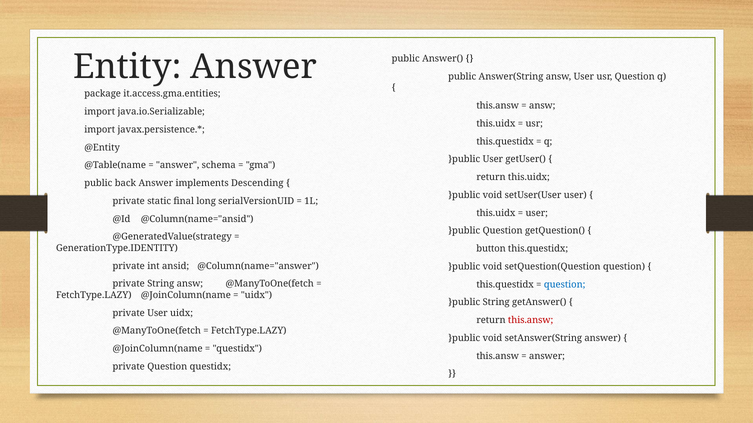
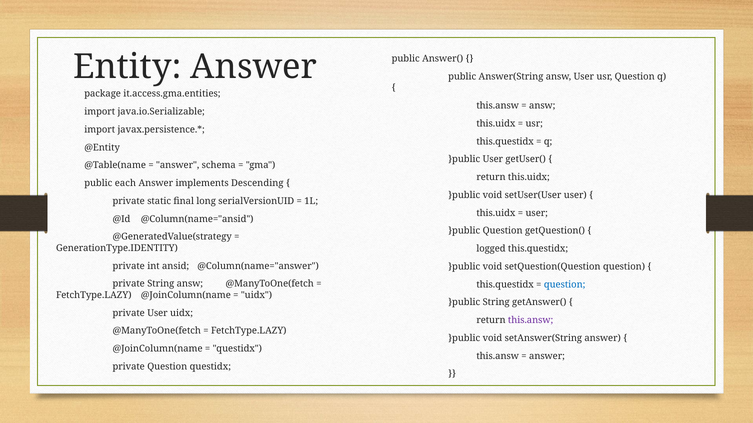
back: back -> each (125, 183)
button: button -> logged (491, 249)
this.answ colour: red -> purple (531, 321)
